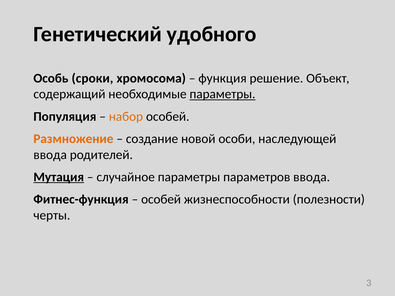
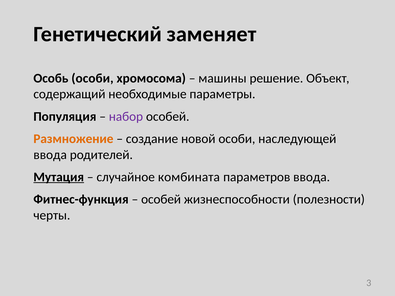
удобного: удобного -> заменяет (212, 34)
Особь сроки: сроки -> особи (92, 78)
функция: функция -> машины (222, 78)
параметры underline: present -> none (222, 94)
набор colour: orange -> purple (126, 117)
случайное параметры: параметры -> комбината (189, 177)
